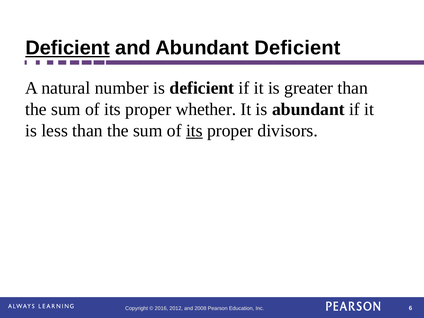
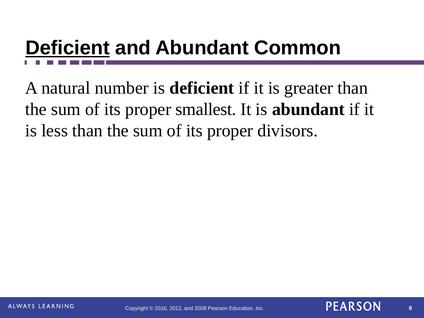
Abundant Deficient: Deficient -> Common (298, 48)
whether: whether -> smallest (206, 109)
its underline: present -> none (194, 131)
